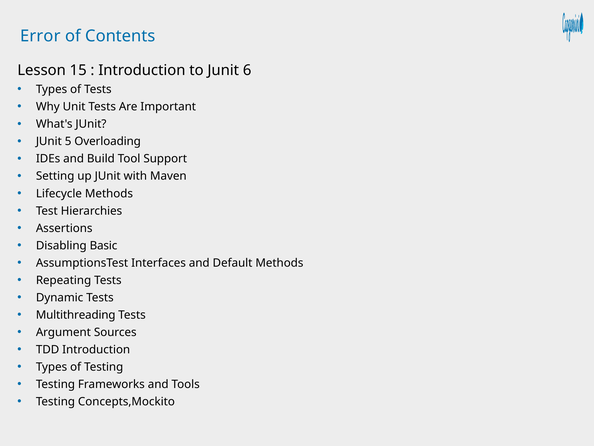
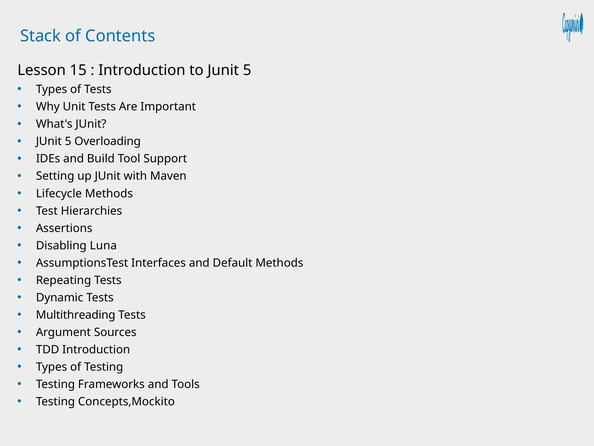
Error: Error -> Stack (41, 36)
to Junit 6: 6 -> 5 (247, 70)
Basic: Basic -> Luna (103, 245)
